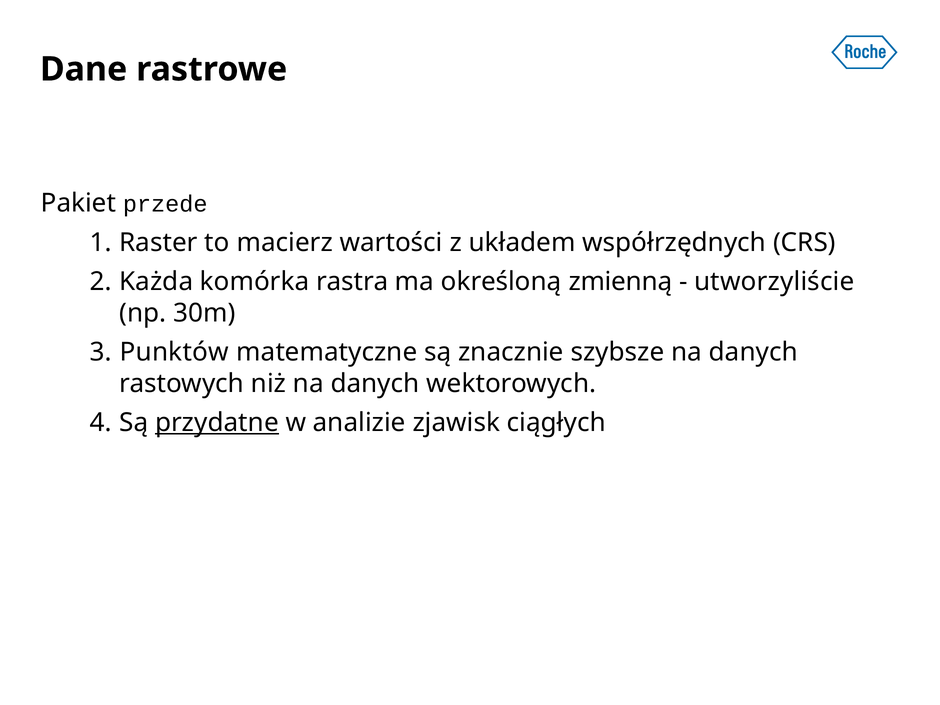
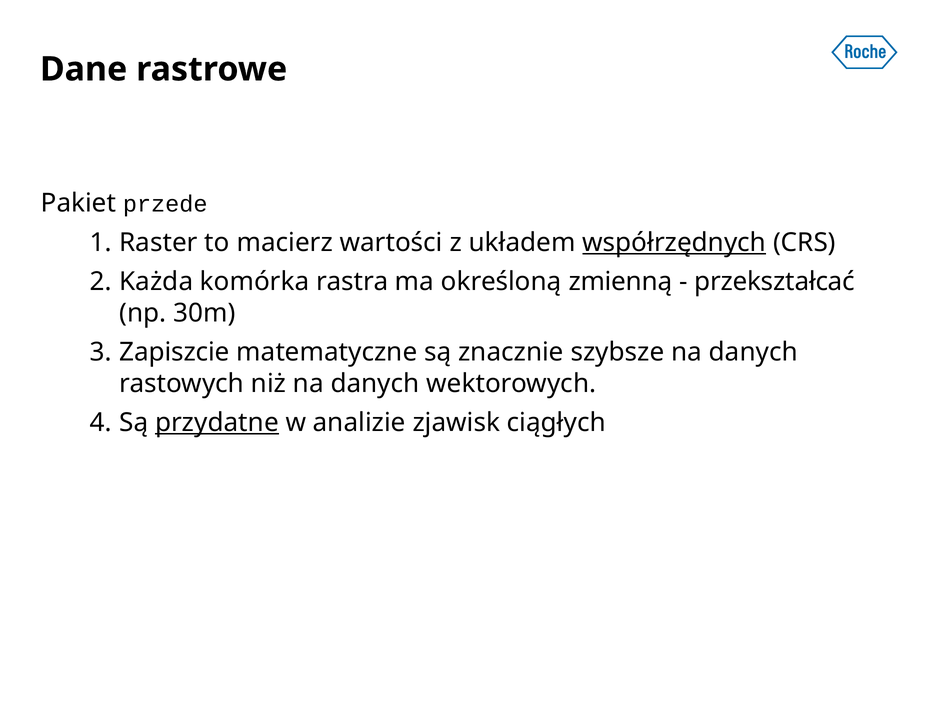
współrzędnych underline: none -> present (674, 242)
utworzyliście: utworzyliście -> przekształcać (775, 282)
Punktów: Punktów -> Zapiszcie (174, 352)
